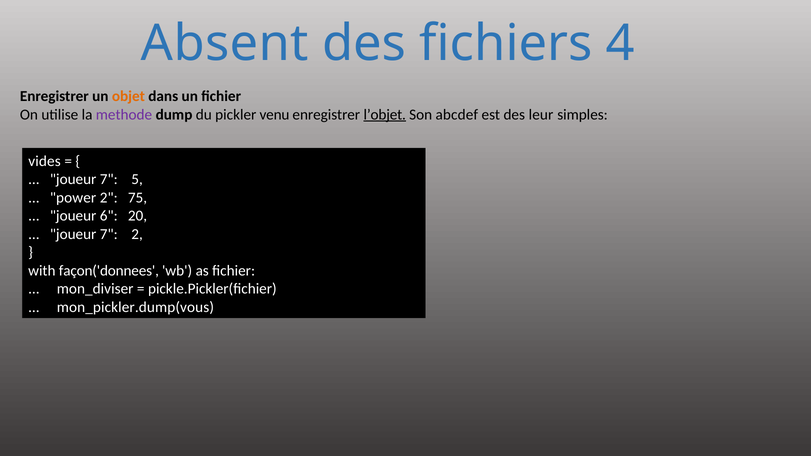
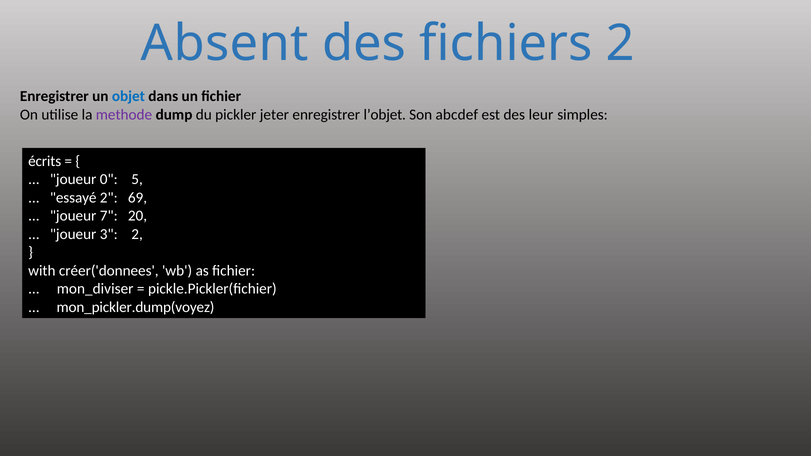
fichiers 4: 4 -> 2 (620, 44)
objet colour: orange -> blue (128, 96)
venu: venu -> jeter (274, 115)
l’objet underline: present -> none (385, 115)
vides: vides -> écrits (45, 161)
7: 7 -> 0 (109, 179)
power: power -> essayé (73, 198)
75: 75 -> 69 (138, 198)
6: 6 -> 7 (109, 216)
7: 7 -> 3 (109, 234)
façon('donnees: façon('donnees -> créer('donnees (109, 271)
mon_pickler.dump(vous: mon_pickler.dump(vous -> mon_pickler.dump(voyez (136, 307)
